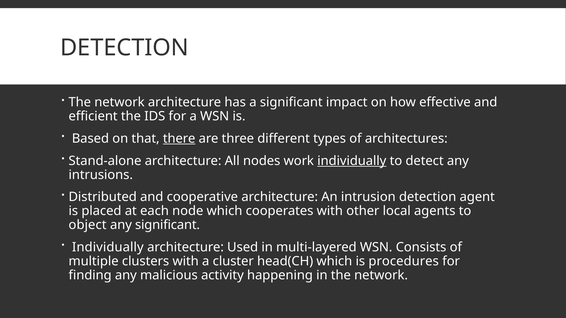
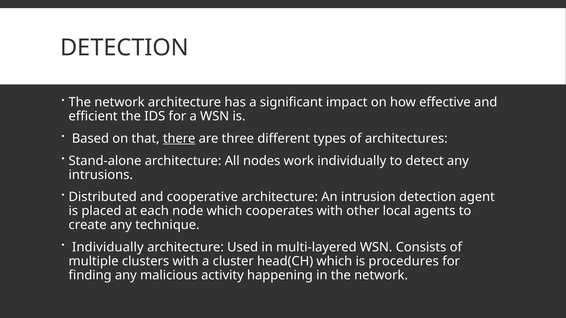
individually underline: present -> none (352, 161)
object: object -> create (88, 225)
any significant: significant -> technique (167, 225)
